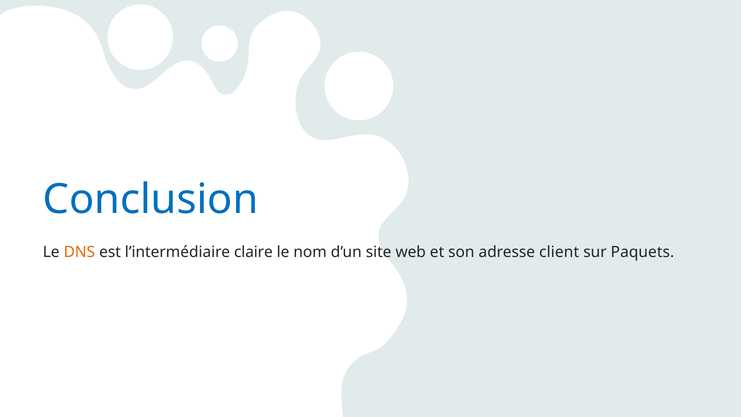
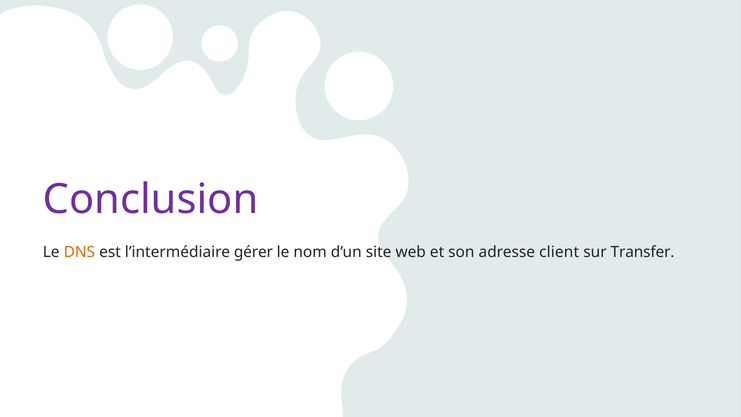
Conclusion colour: blue -> purple (151, 199)
claire: claire -> gérer (253, 252)
Paquets: Paquets -> Transfer (643, 252)
